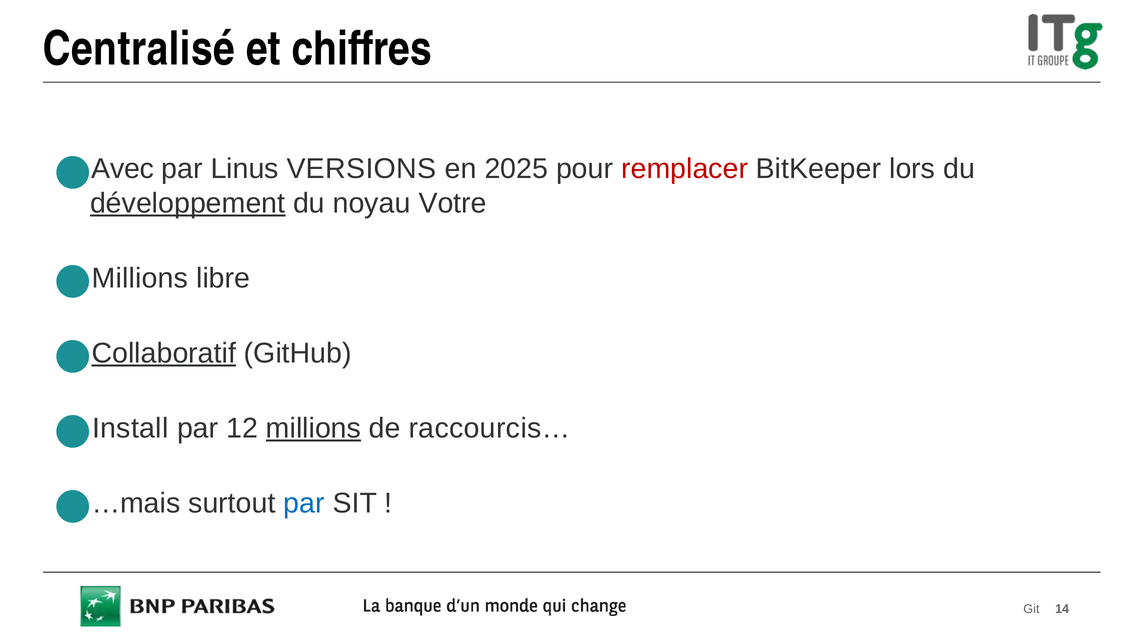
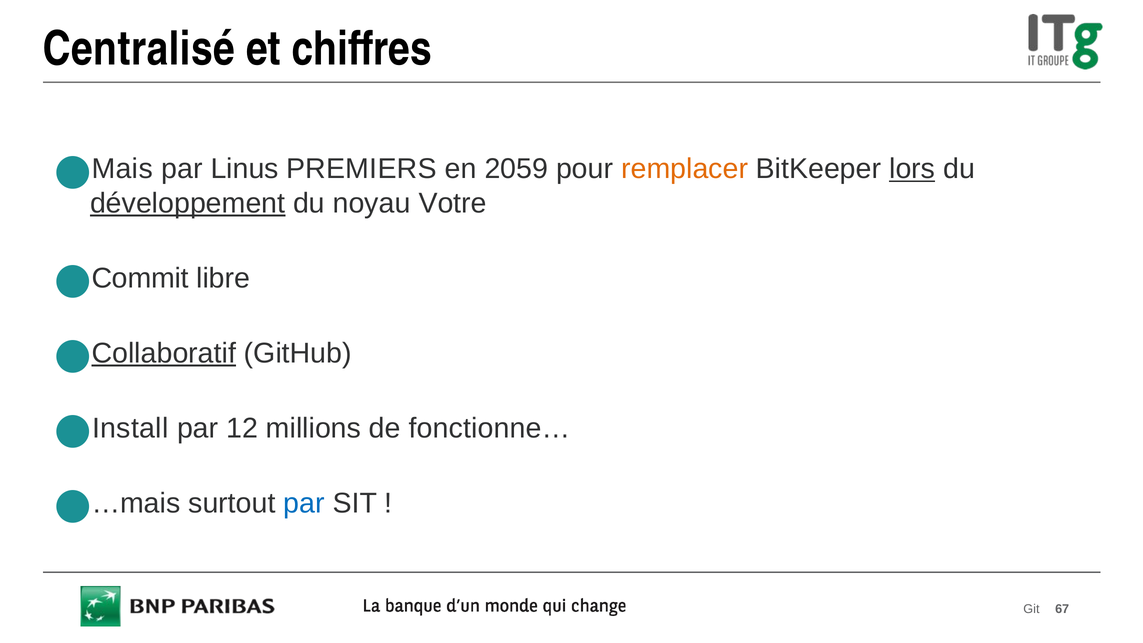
Avec: Avec -> Mais (122, 169)
VERSIONS: VERSIONS -> PREMIERS (361, 169)
2025: 2025 -> 2059 (516, 169)
remplacer colour: red -> orange (685, 169)
lors underline: none -> present (912, 169)
Millions: Millions -> Commit (140, 278)
millions underline: present -> none (314, 428)
raccourcis…: raccourcis… -> fonctionne… (490, 428)
14: 14 -> 67 (1062, 609)
